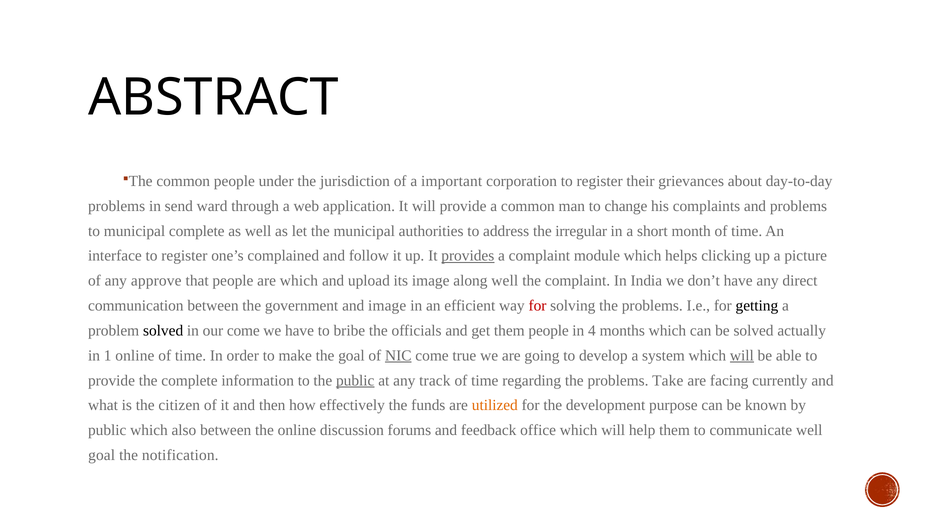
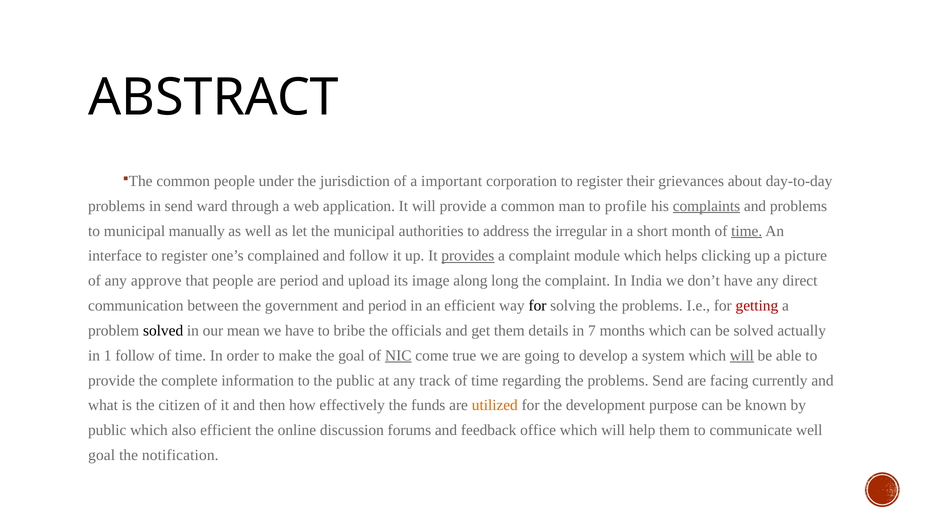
change: change -> profile (626, 206)
complaints underline: none -> present (706, 206)
municipal complete: complete -> manually (197, 231)
time underline: none -> present (747, 231)
are which: which -> period (299, 281)
along well: well -> long (505, 281)
and image: image -> period (387, 306)
for colour: red -> black (537, 306)
getting colour: black -> red (757, 306)
our come: come -> mean (243, 331)
them people: people -> details (549, 331)
4: 4 -> 7 (592, 331)
1 online: online -> follow (135, 356)
public underline: present -> none (355, 381)
problems Take: Take -> Send (668, 381)
also between: between -> efficient (226, 431)
